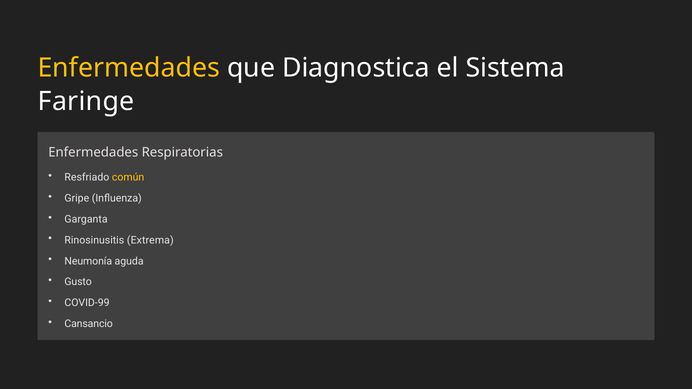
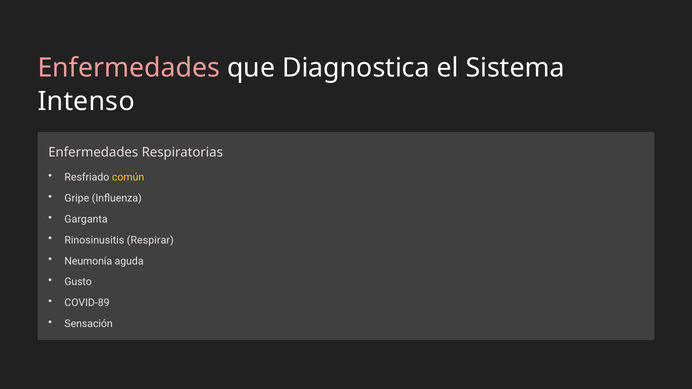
Enfermedades colour: yellow -> pink (129, 68)
Faringe: Faringe -> Intenso (86, 101)
Extrema: Extrema -> Respirar (150, 240)
COVID-99: COVID-99 -> COVID-89 (87, 303)
Cansancio: Cansancio -> Sensación (89, 324)
